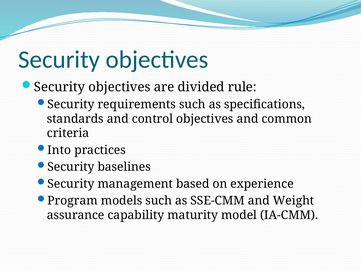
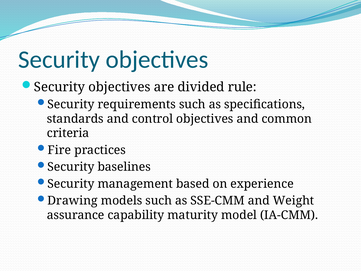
Into: Into -> Fire (59, 150)
Program: Program -> Drawing (73, 201)
